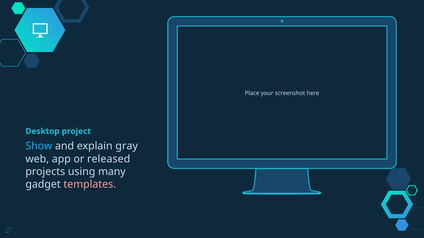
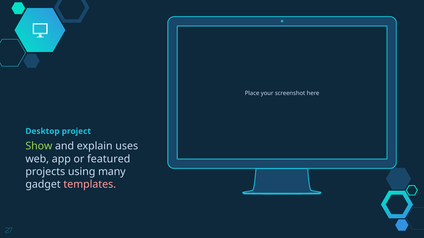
Show colour: light blue -> light green (39, 146)
gray: gray -> uses (127, 146)
released: released -> featured (109, 159)
